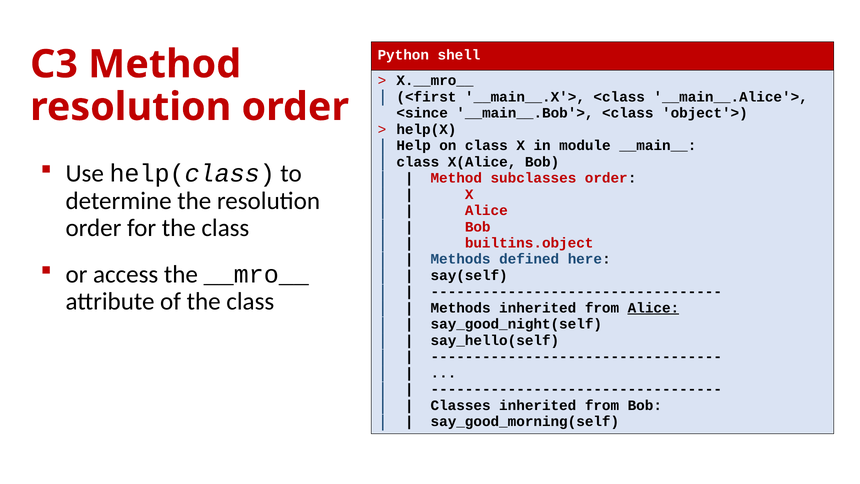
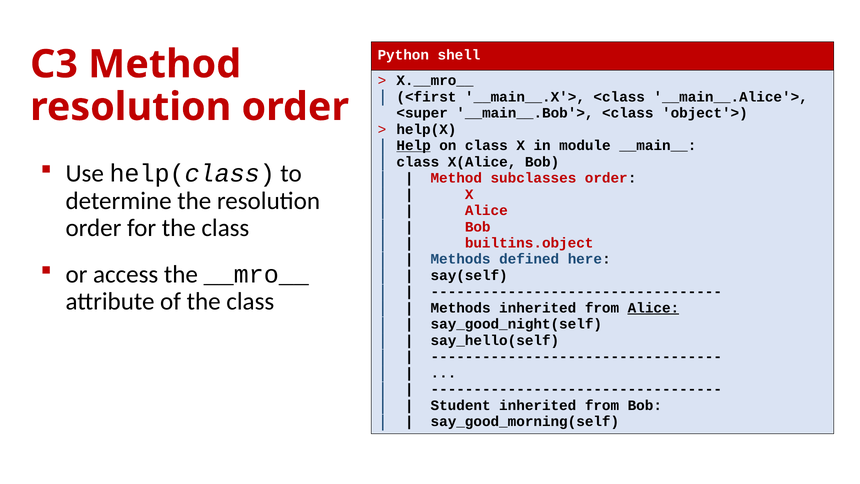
<since: <since -> <super (422, 113)
Help underline: none -> present (414, 146)
Classes: Classes -> Student (461, 405)
